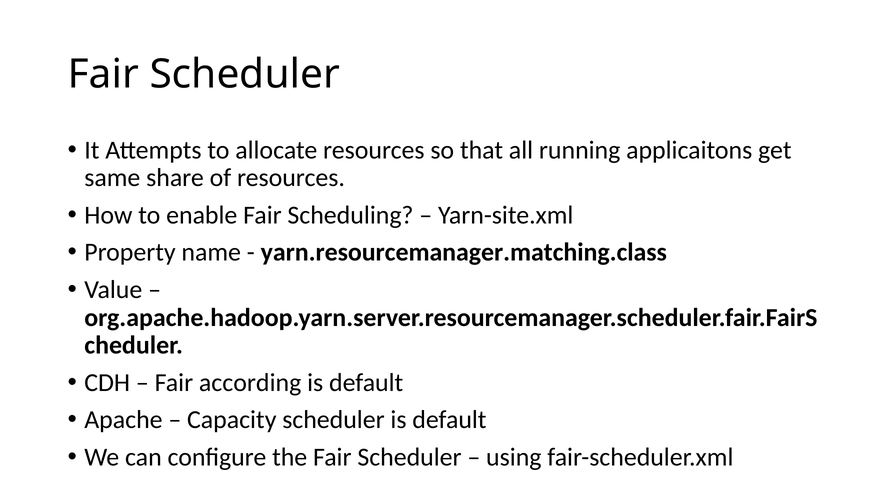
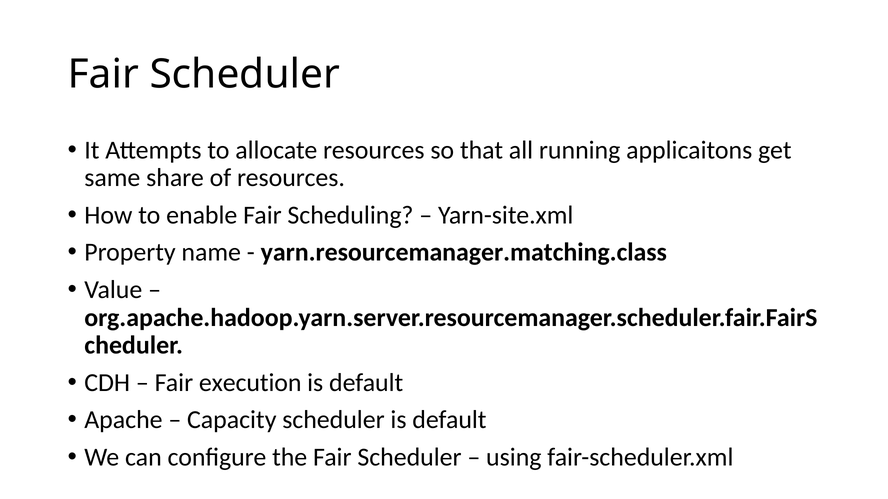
according: according -> execution (250, 383)
